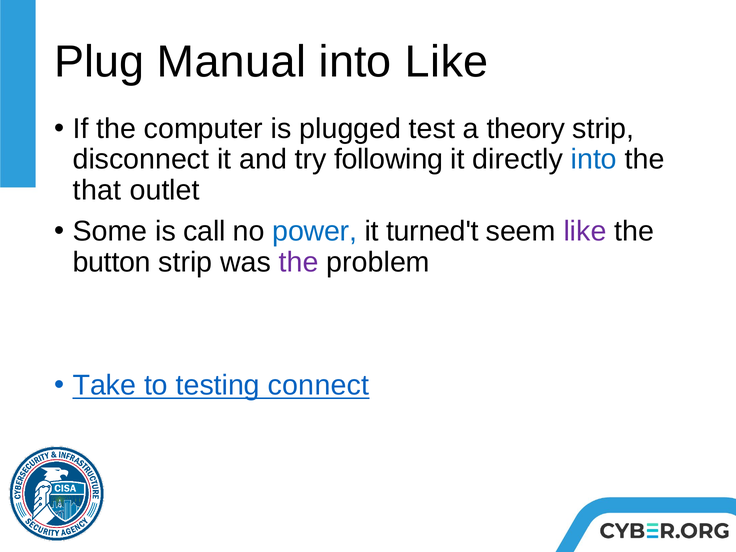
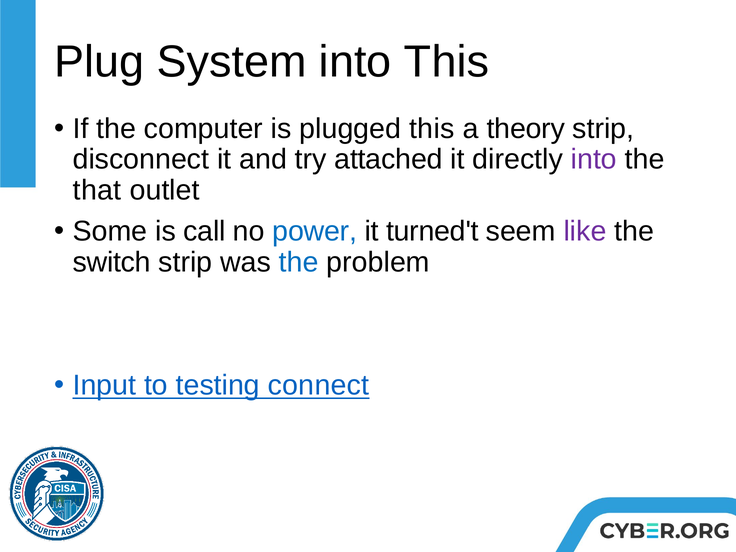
Manual: Manual -> System (232, 62)
into Like: Like -> This (447, 62)
plugged test: test -> this (432, 129)
following: following -> attached (388, 160)
into colour: blue -> purple (594, 160)
button: button -> switch (112, 262)
the colour: purple -> blue (299, 262)
Take: Take -> Input (104, 386)
